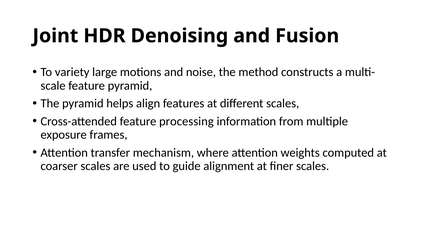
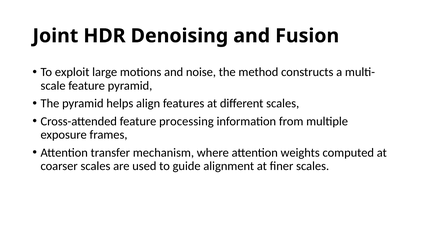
variety: variety -> exploit (72, 72)
